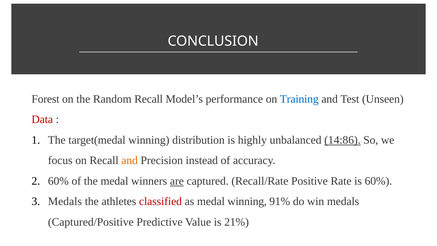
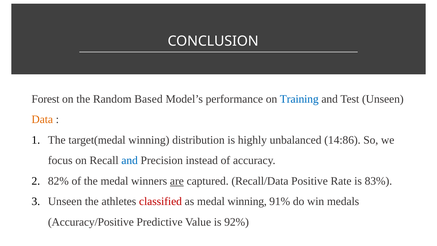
Random Recall: Recall -> Based (149, 99)
Data colour: red -> orange (42, 119)
14:86 underline: present -> none (342, 140)
and colour: orange -> blue (130, 160)
60%: 60% -> 82% (58, 181)
Recall/Rate: Recall/Rate -> Recall/Data (260, 181)
is 60%: 60% -> 83% (378, 181)
Medals: Medals -> Unseen (65, 201)
Captured/Positive: Captured/Positive -> Accuracy/Positive (91, 222)
21%: 21% -> 92% (237, 222)
